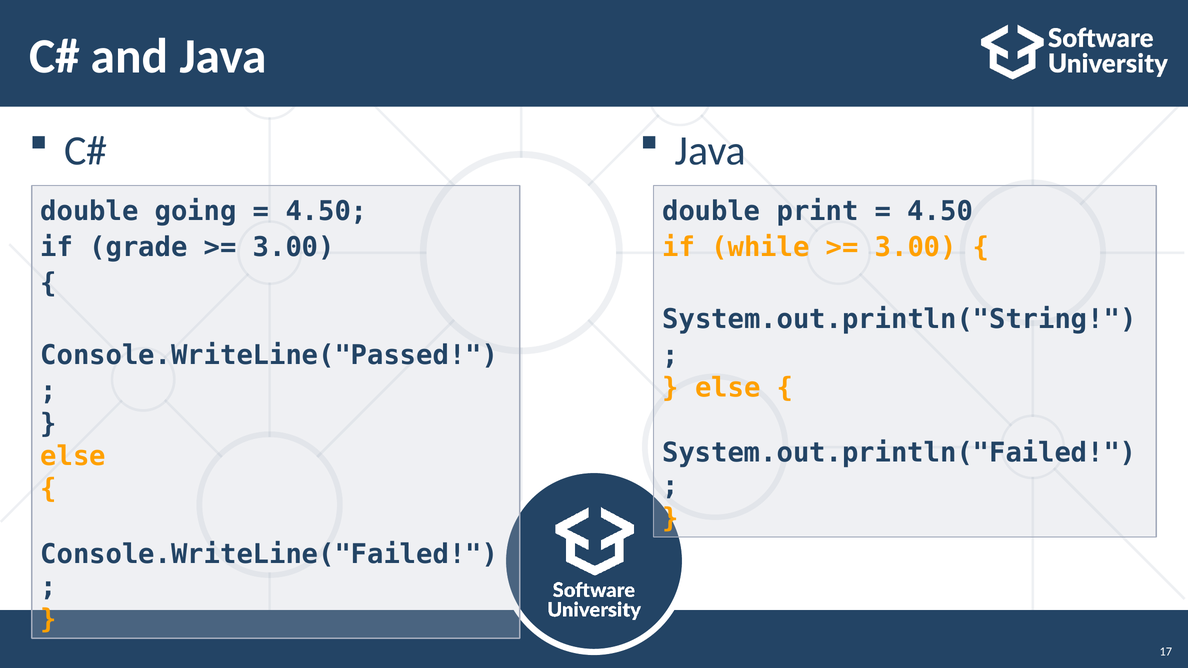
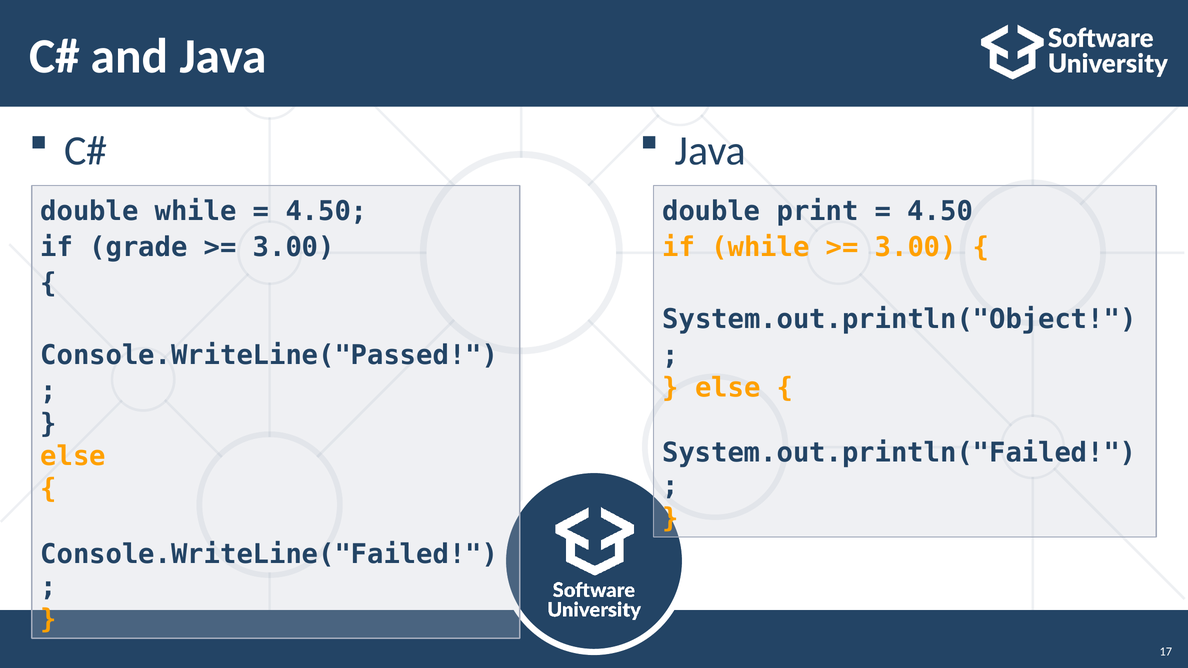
double going: going -> while (196, 212)
System.out.println("String: System.out.println("String -> System.out.println("Object (899, 319)
